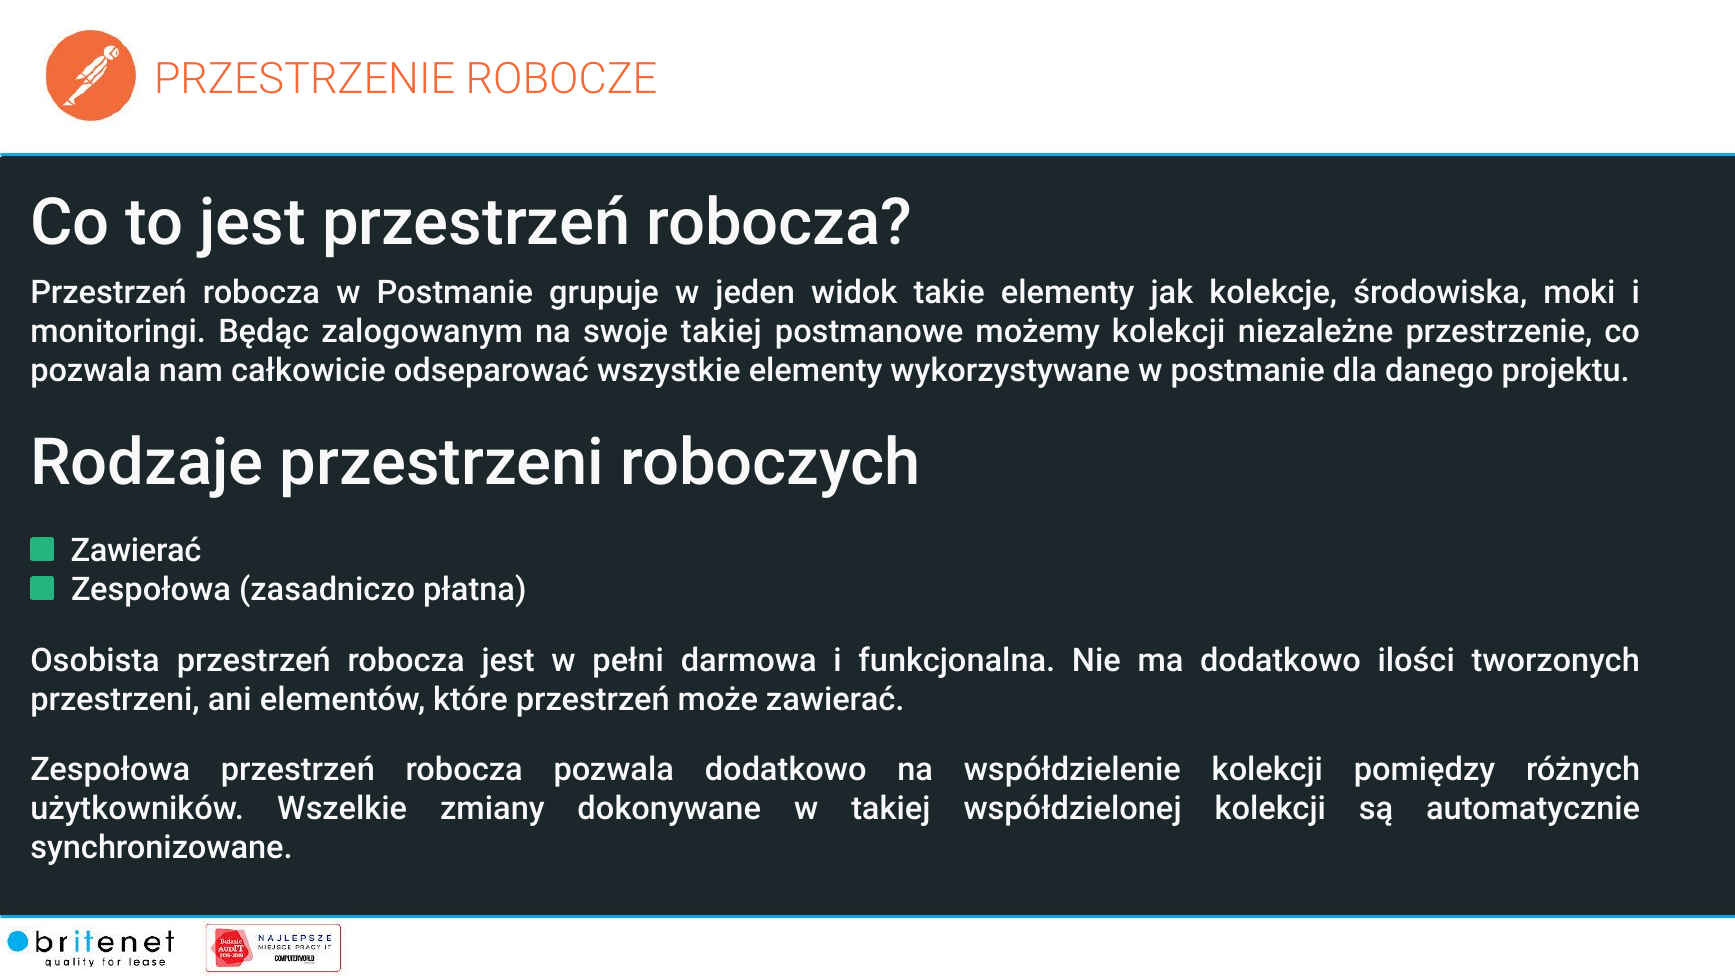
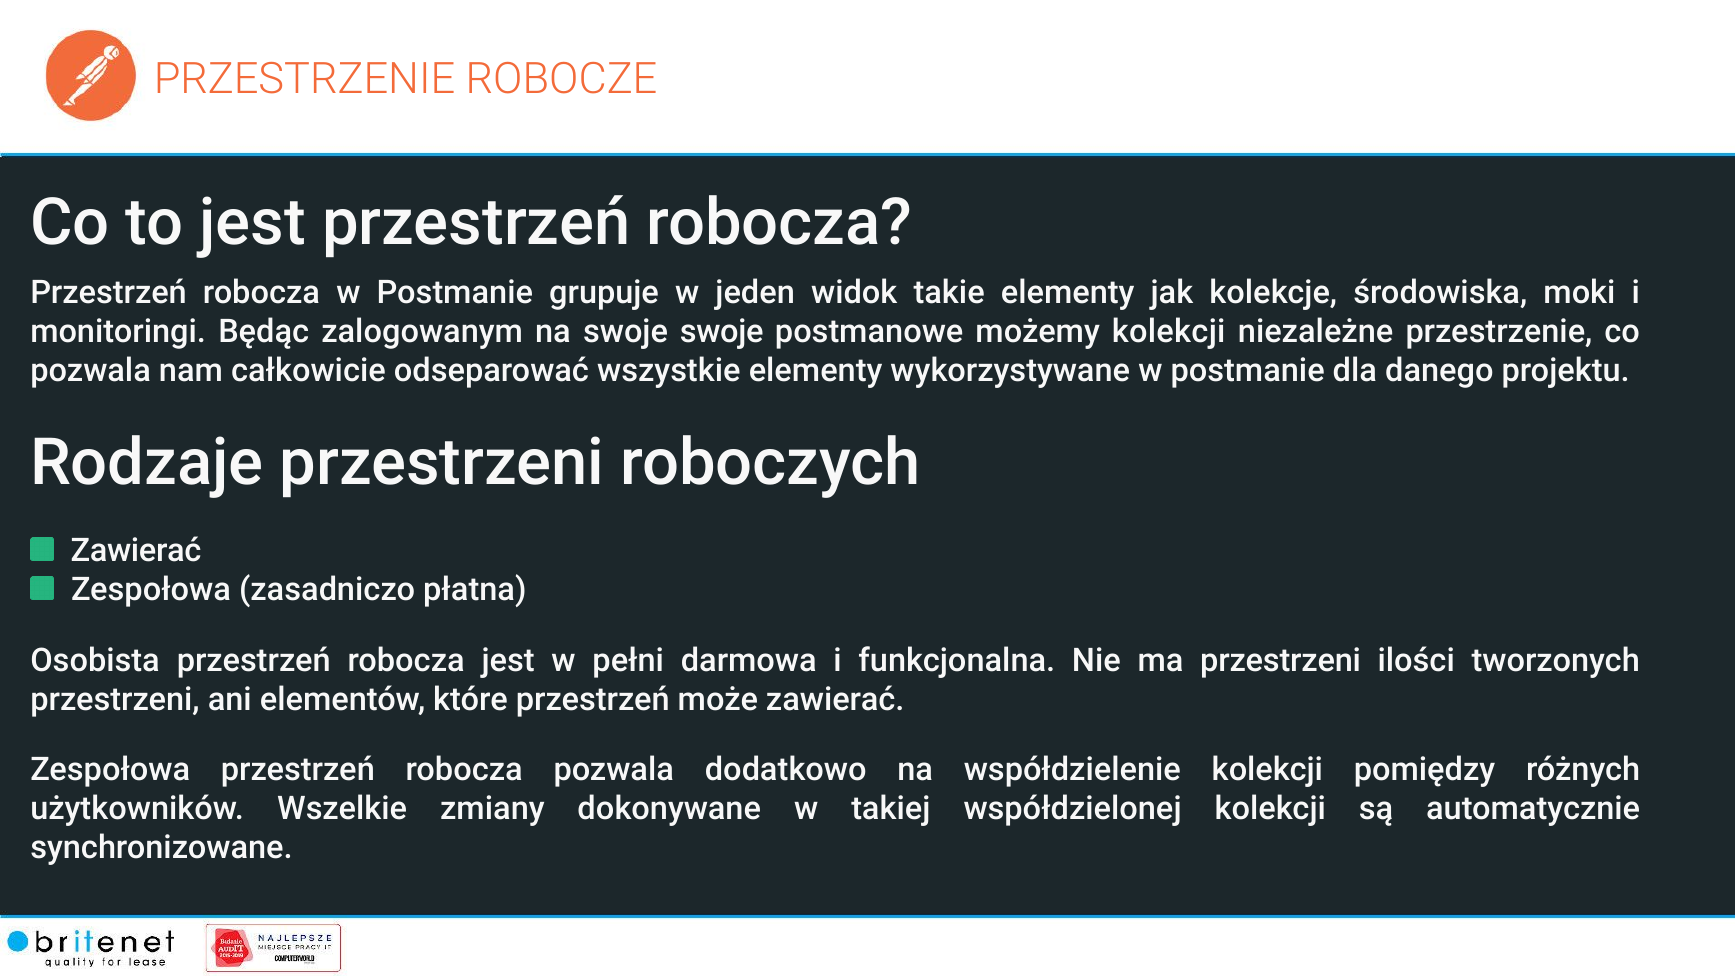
swoje takiej: takiej -> swoje (722, 332)
ma dodatkowo: dodatkowo -> przestrzeni (1281, 660)
